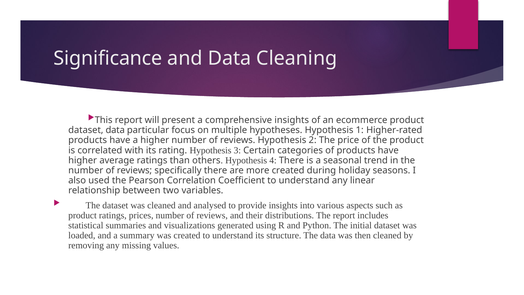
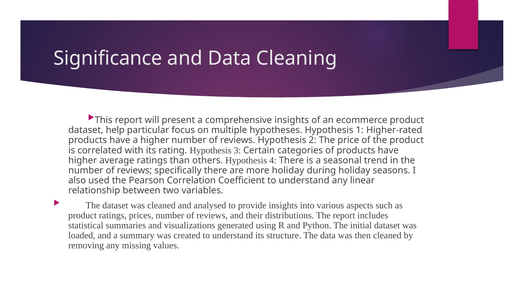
dataset data: data -> help (115, 130)
more created: created -> holiday (288, 170)
